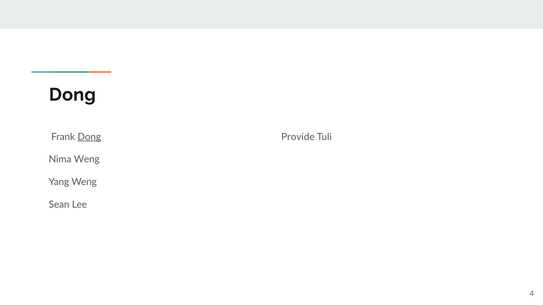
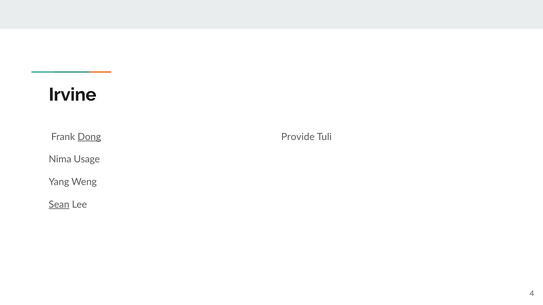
Dong: Dong -> Irvine (73, 95)
Nima Weng: Weng -> Usage (87, 160)
Sean underline: none -> present (59, 205)
